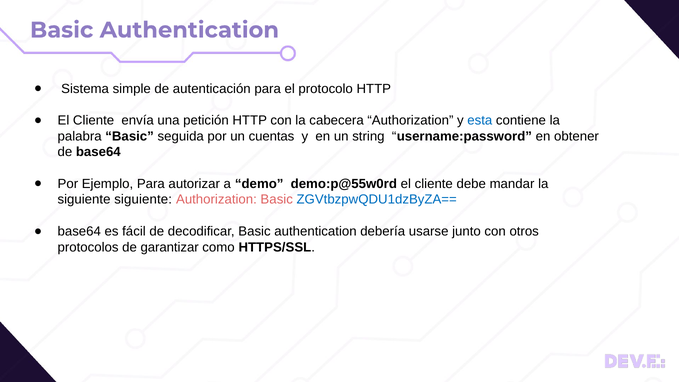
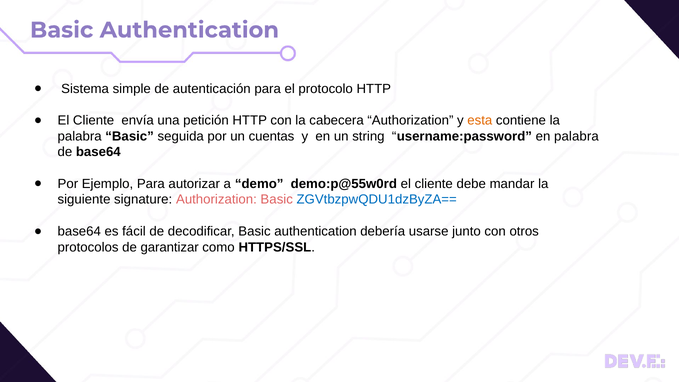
esta colour: blue -> orange (480, 120)
en obtener: obtener -> palabra (576, 136)
siguiente siguiente: siguiente -> signature (143, 200)
